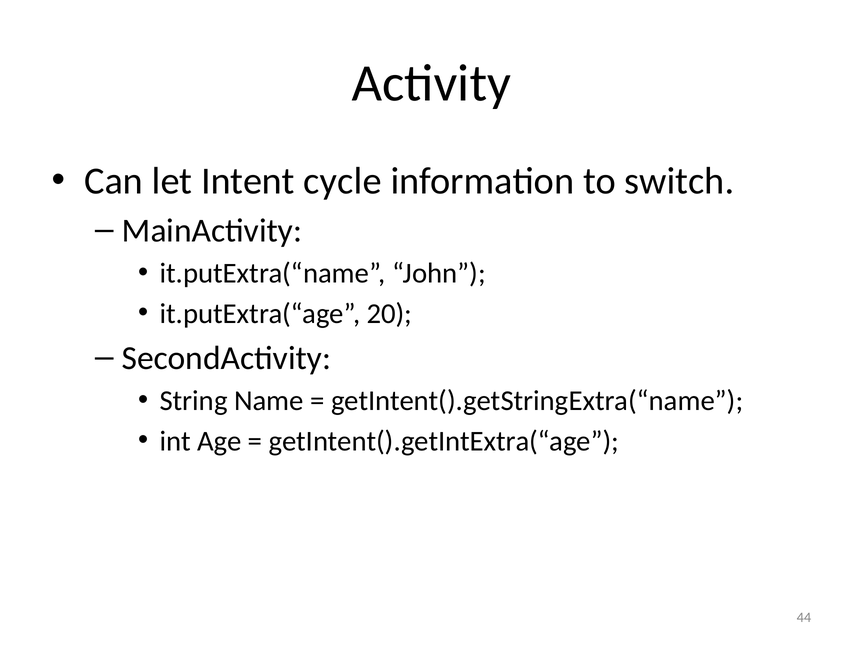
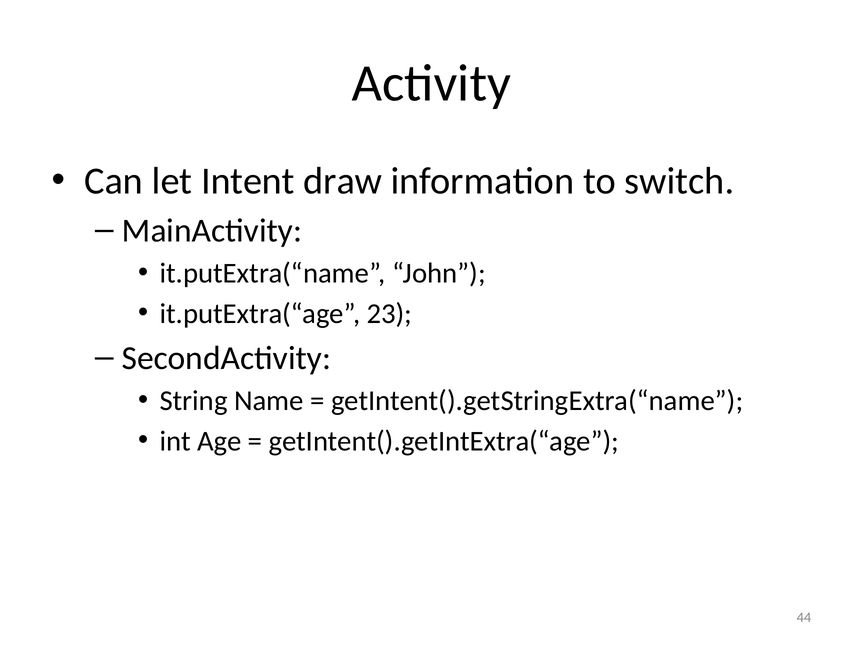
cycle: cycle -> draw (343, 181)
20: 20 -> 23 (389, 314)
